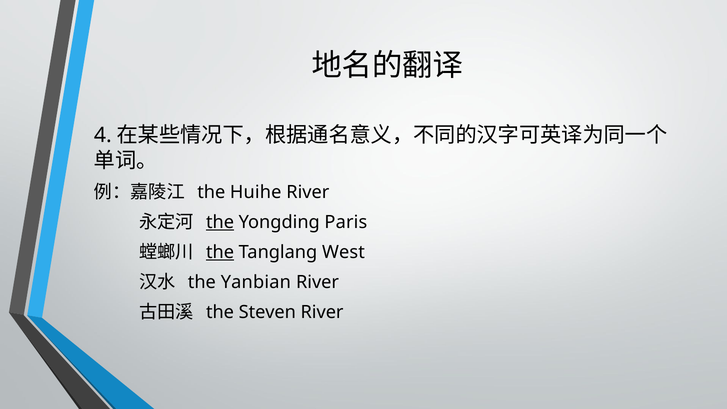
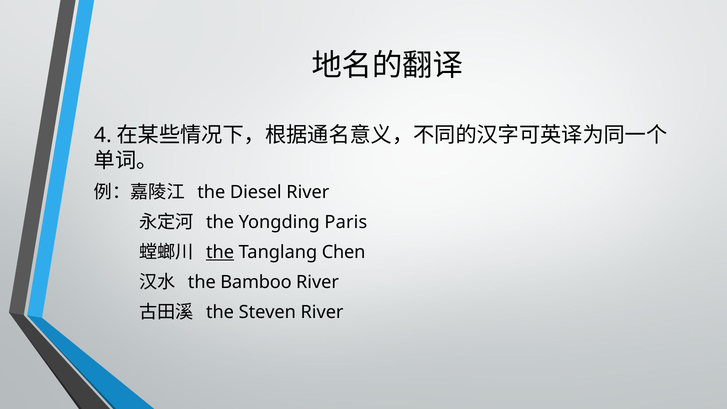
Huihe: Huihe -> Diesel (256, 192)
the underline: present -> none (220, 222)
West: West -> Chen (344, 252)
Yanbian: Yanbian -> Bamboo (256, 282)
